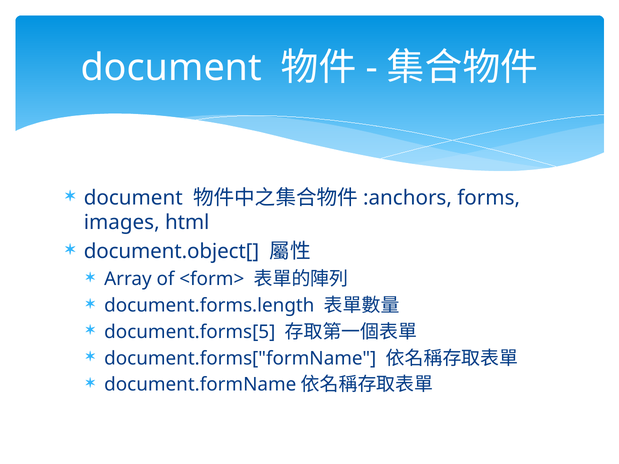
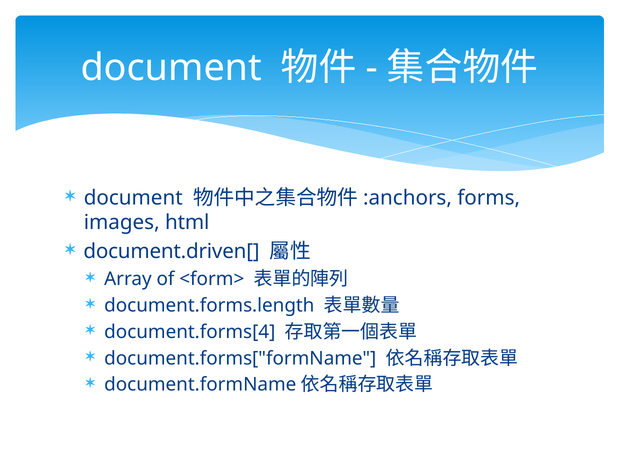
document.object[: document.object[ -> document.driven[ (172, 252)
document.forms[5: document.forms[5 -> document.forms[4 (190, 332)
